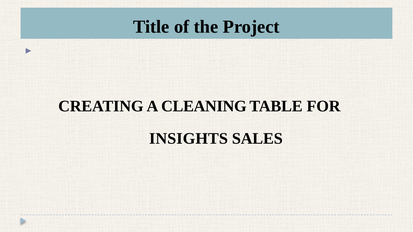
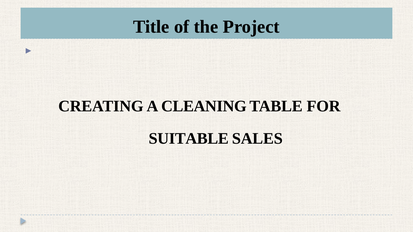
INSIGHTS: INSIGHTS -> SUITABLE (189, 139)
